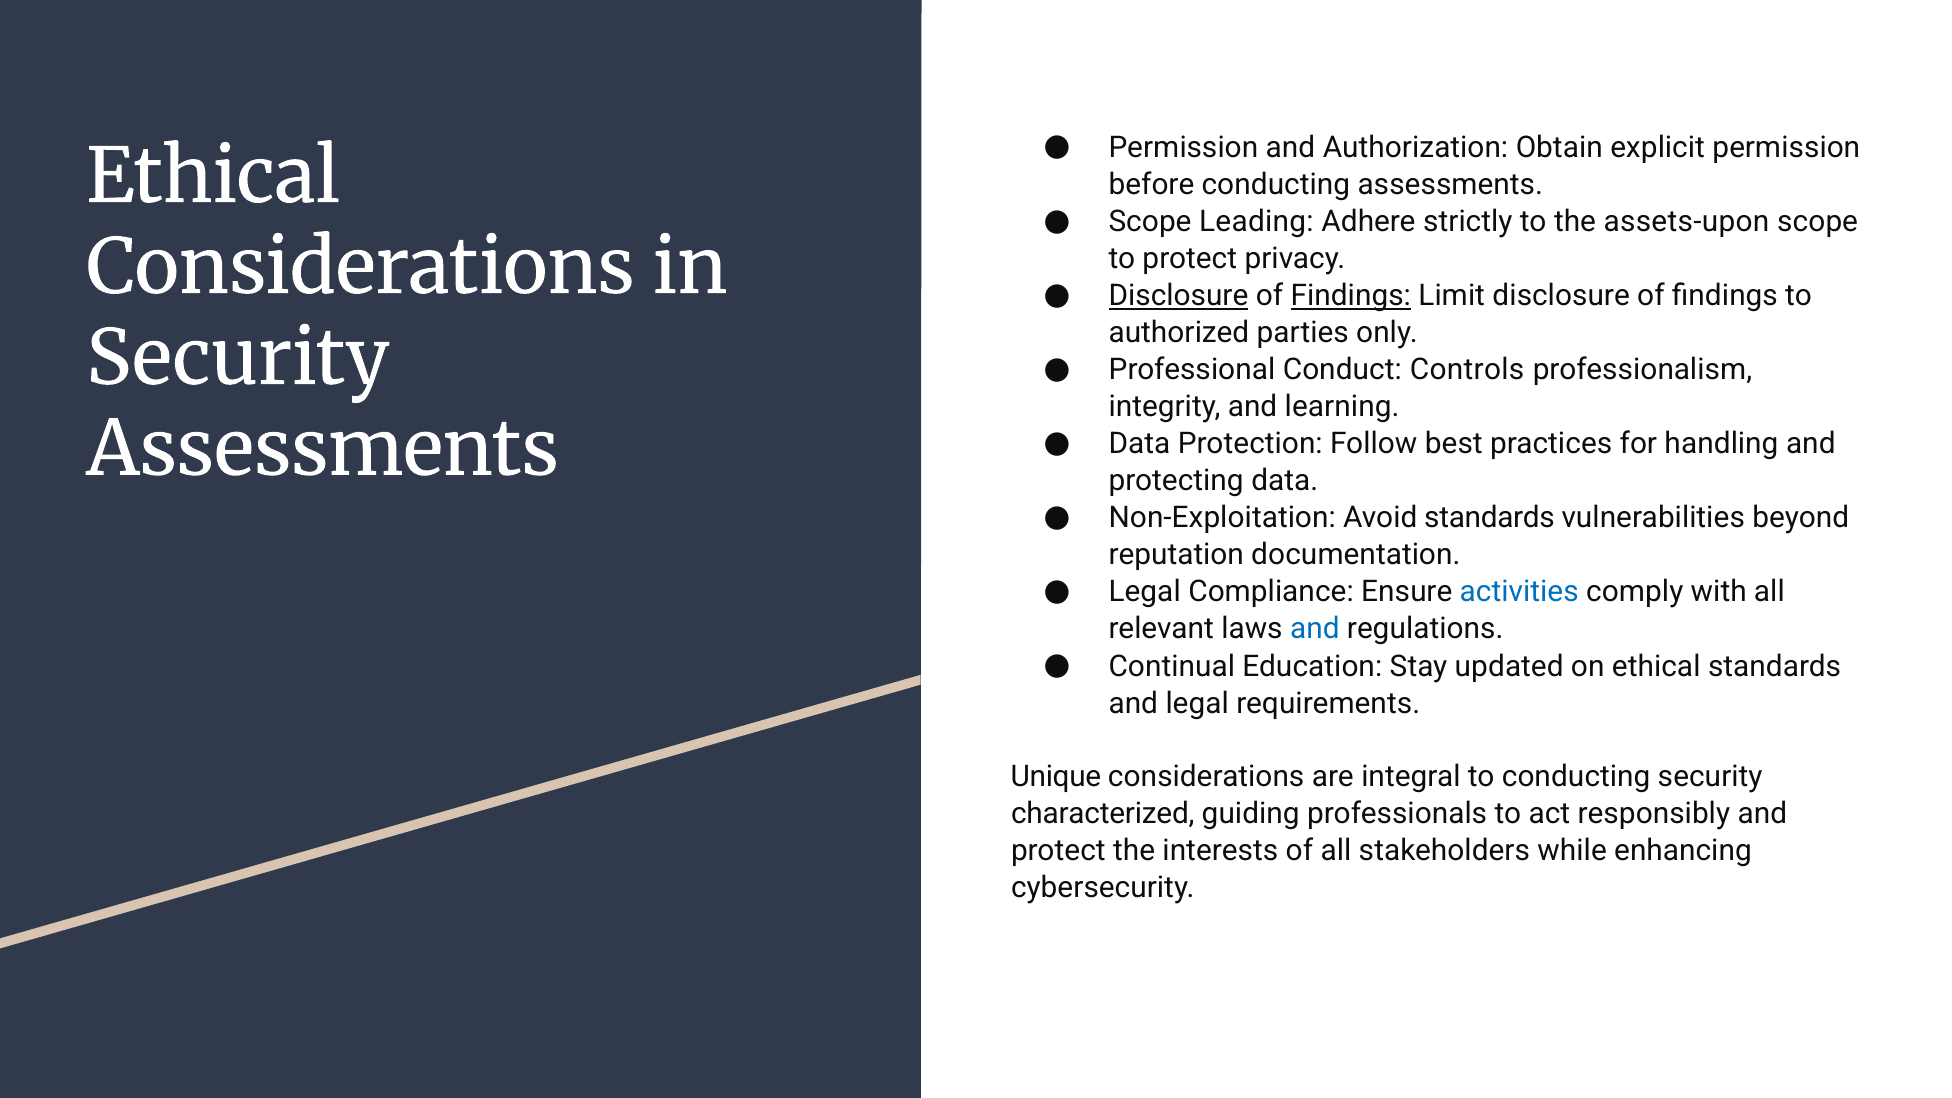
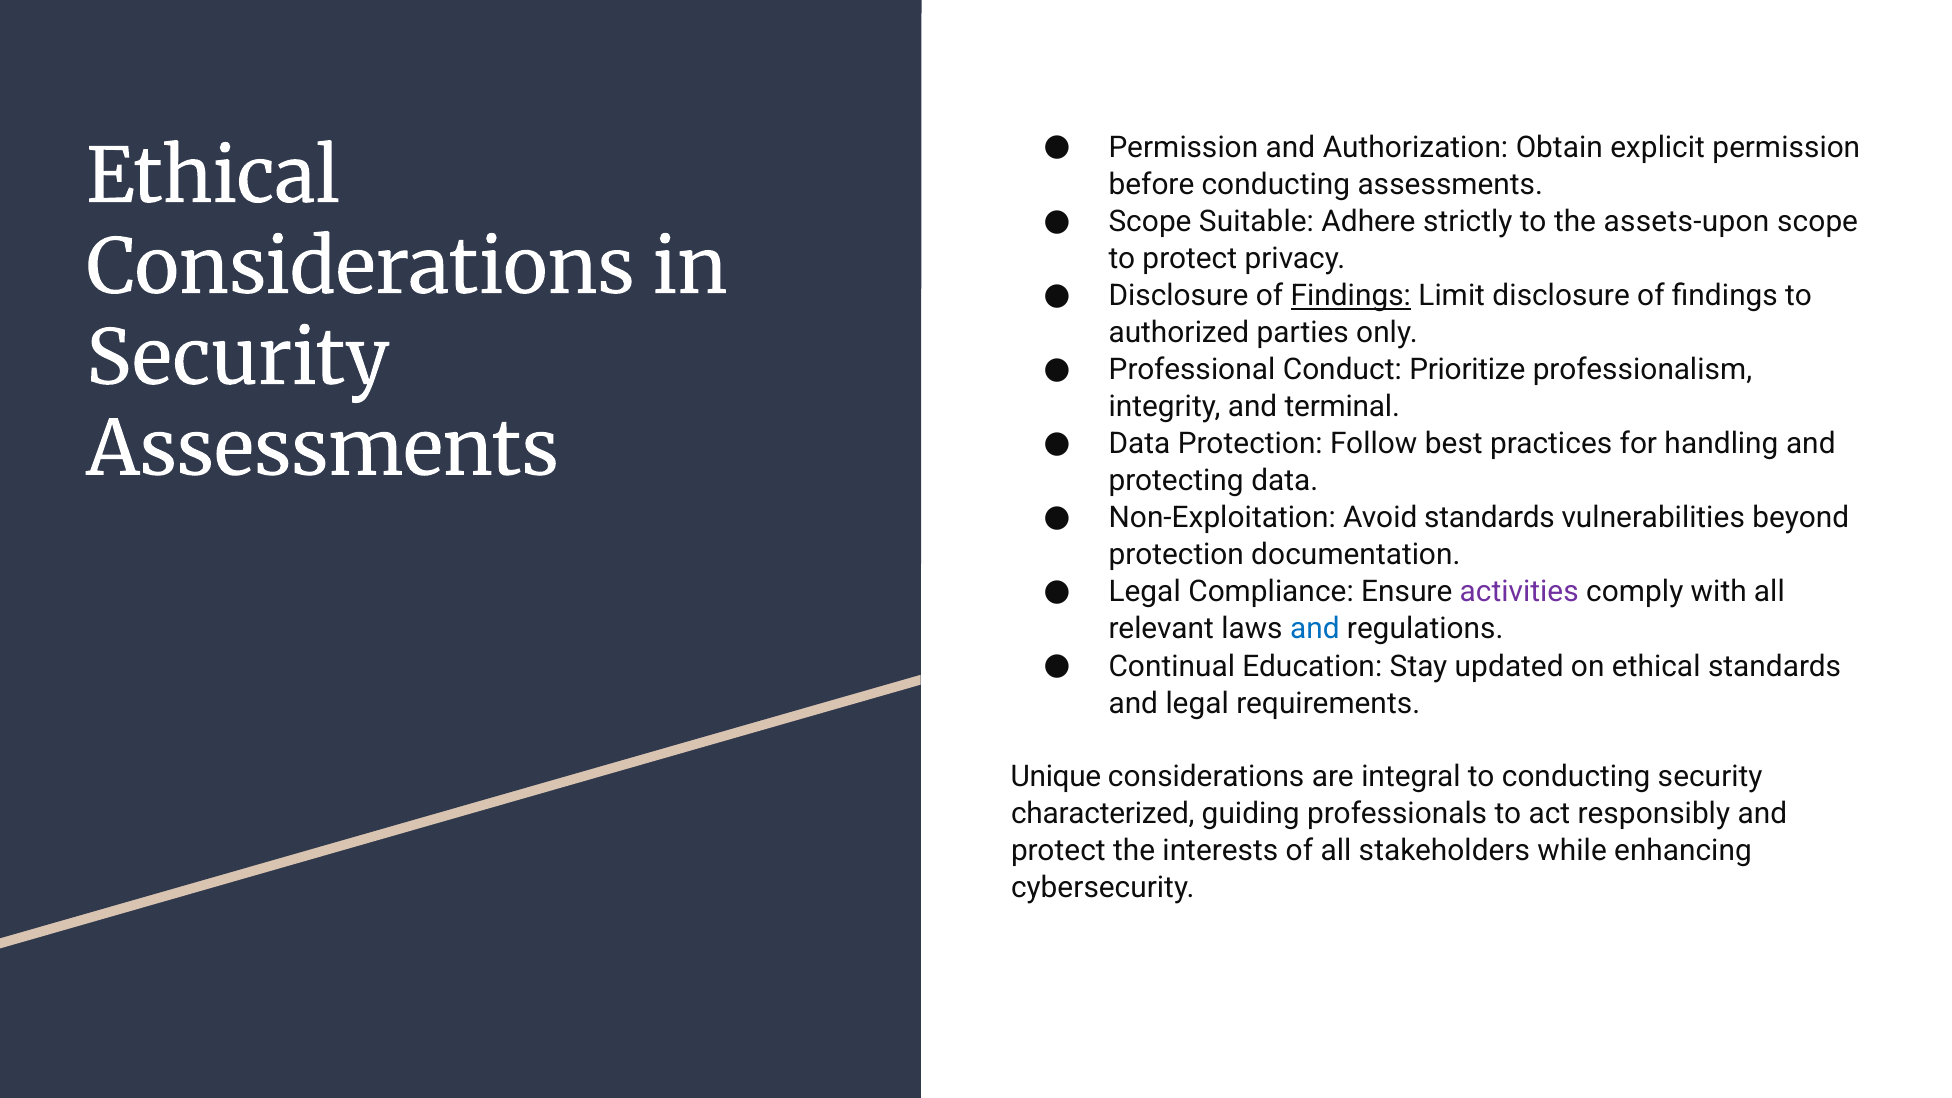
Leading: Leading -> Suitable (1256, 222)
Disclosure underline: present -> none (1178, 296)
Controls: Controls -> Prioritize (1467, 370)
learning: learning -> terminal (1342, 407)
reputation: reputation -> protection (1176, 555)
activities colour: blue -> purple (1519, 592)
